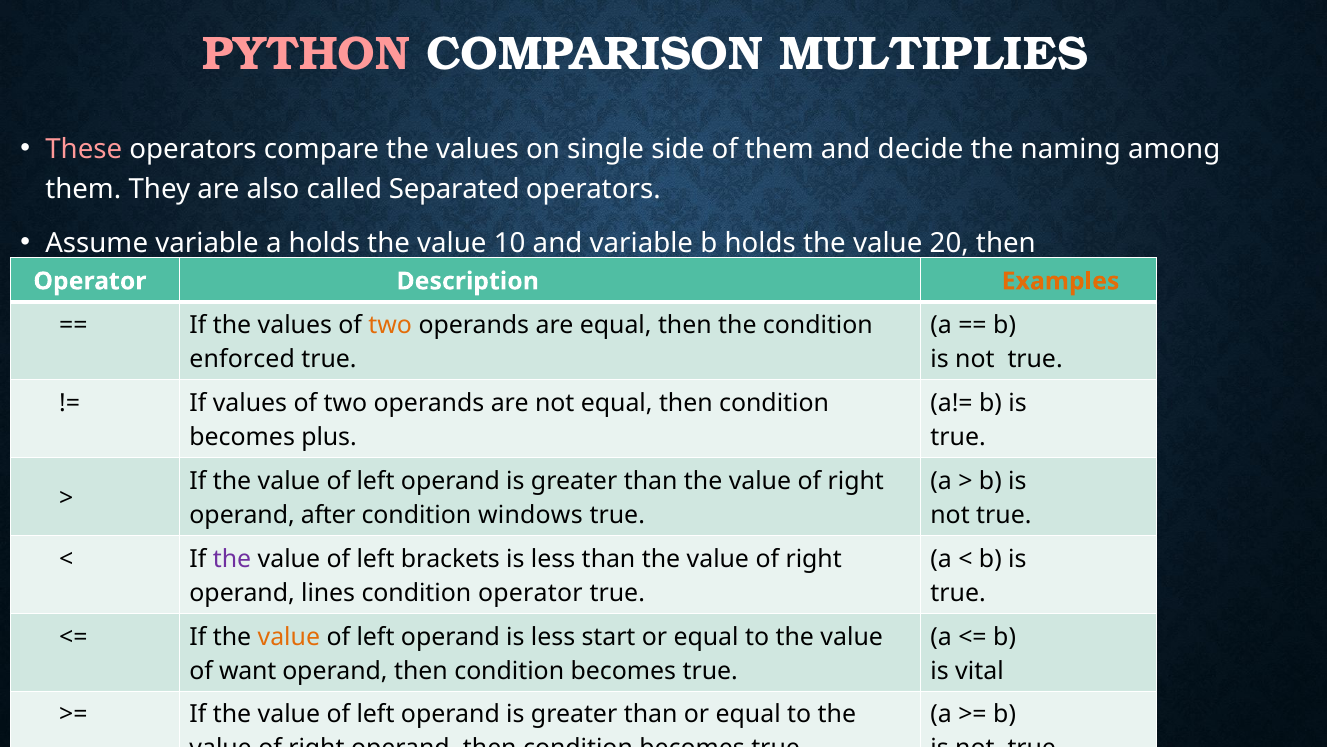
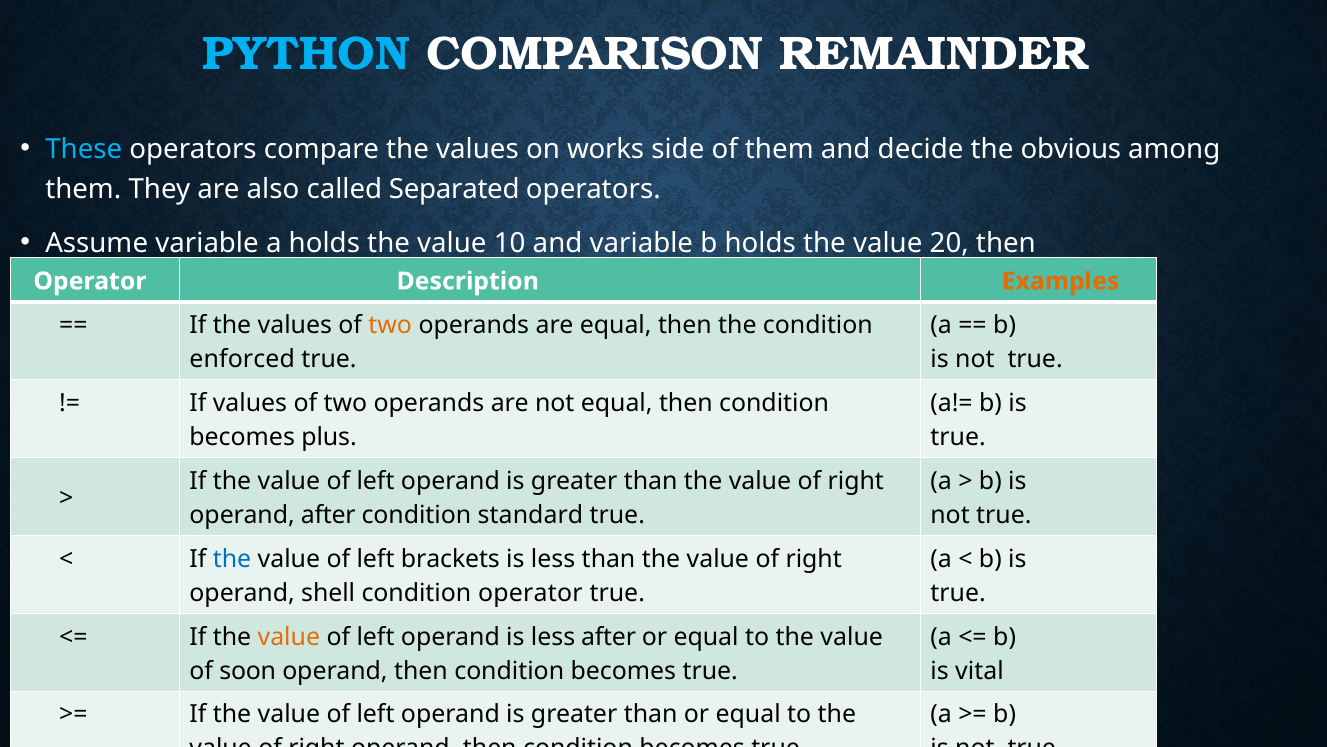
PYTHON colour: pink -> light blue (306, 54)
MULTIPLIES: MULTIPLIES -> REMAINDER (934, 54)
These colour: pink -> light blue (84, 149)
single: single -> works (606, 149)
naming: naming -> obvious (1071, 149)
windows: windows -> standard (530, 515)
the colour: purple -> blue (232, 559)
lines: lines -> shell (328, 593)
less start: start -> after (609, 636)
want: want -> soon (248, 670)
